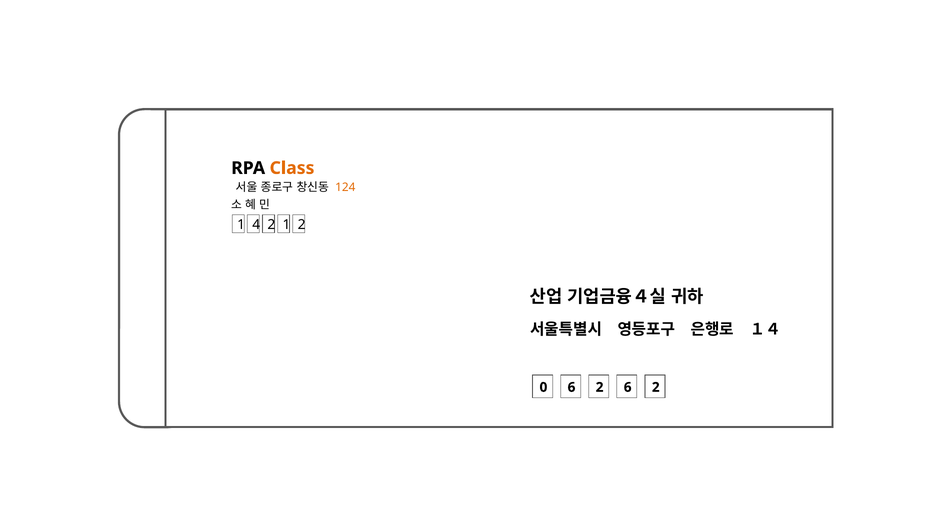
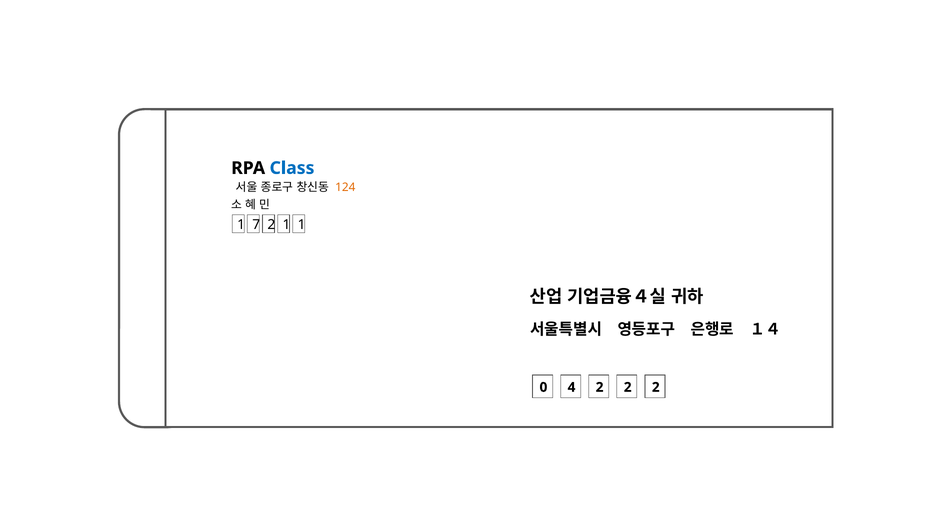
Class colour: orange -> blue (292, 168)
4: 4 -> 7 (256, 225)
1 2: 2 -> 1 (302, 225)
0 6: 6 -> 4 (572, 387)
6: 6 -> 2 (628, 387)
